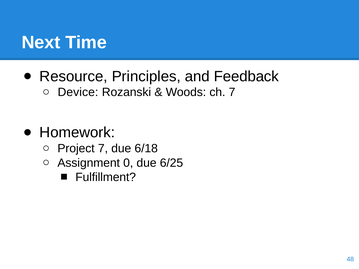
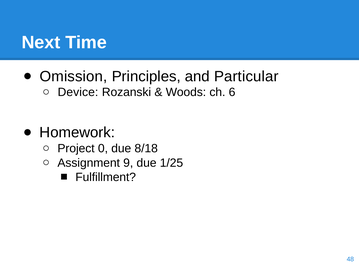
Resource: Resource -> Omission (73, 76)
Feedback: Feedback -> Particular (246, 76)
ch 7: 7 -> 6 (232, 92)
Project 7: 7 -> 0 (103, 149)
6/18: 6/18 -> 8/18 (146, 149)
0: 0 -> 9 (128, 163)
6/25: 6/25 -> 1/25 (171, 163)
